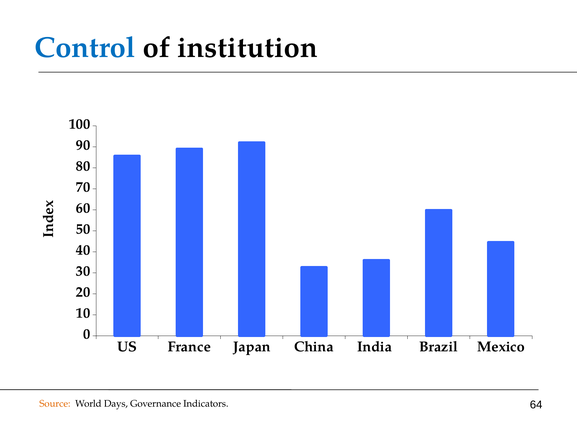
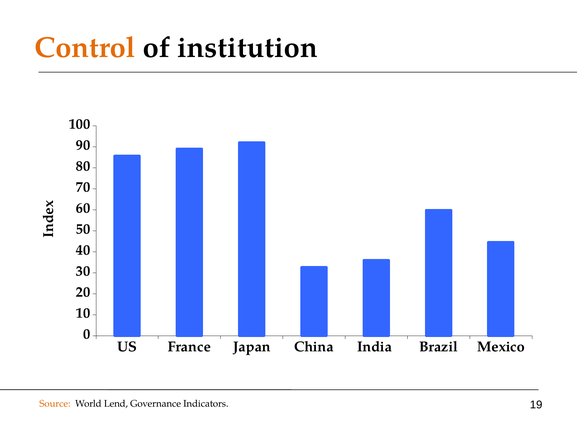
Control colour: blue -> orange (85, 48)
Days: Days -> Lend (116, 404)
64: 64 -> 19 (536, 404)
